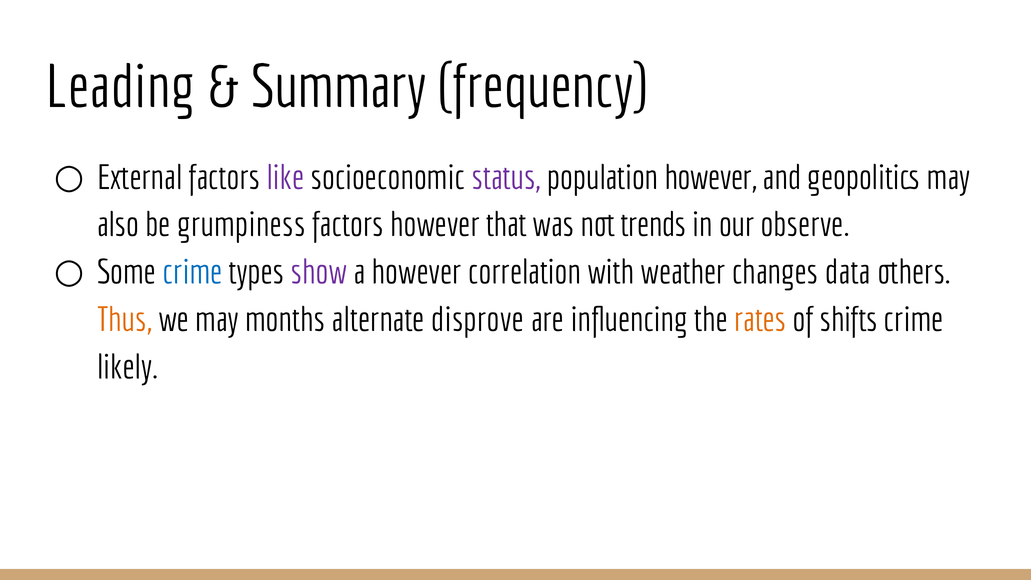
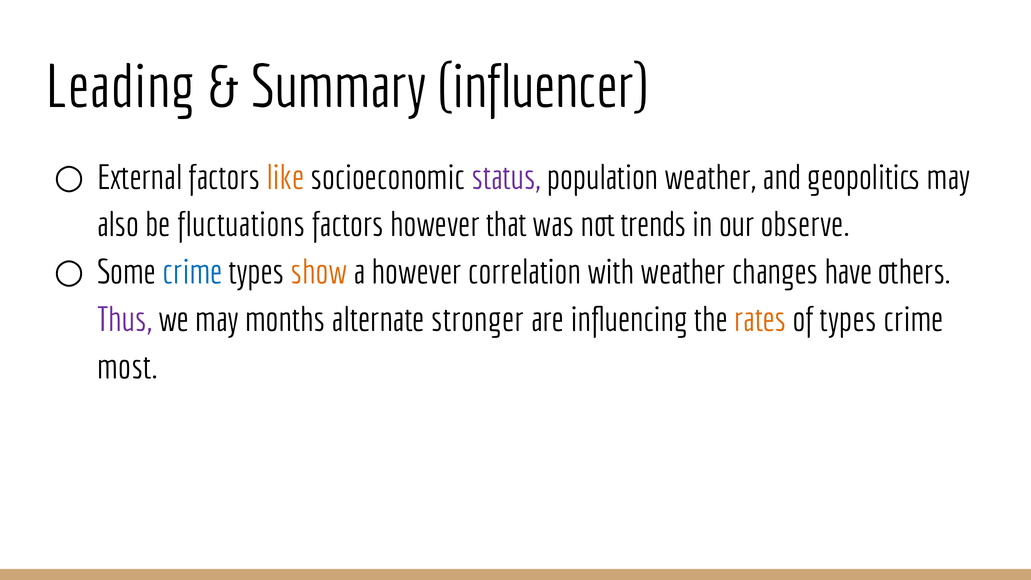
frequency: frequency -> influencer (543, 87)
like colour: purple -> orange (286, 178)
population however: however -> weather (711, 178)
grumpiness: grumpiness -> fluctuations (241, 225)
show colour: purple -> orange (319, 272)
data: data -> have (848, 272)
Thus colour: orange -> purple (124, 320)
disprove: disprove -> stronger (478, 320)
of shifts: shifts -> types (848, 320)
likely: likely -> most (128, 367)
